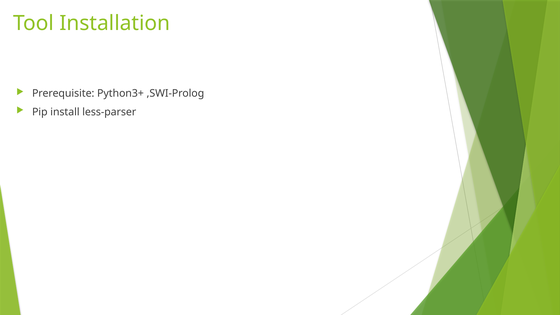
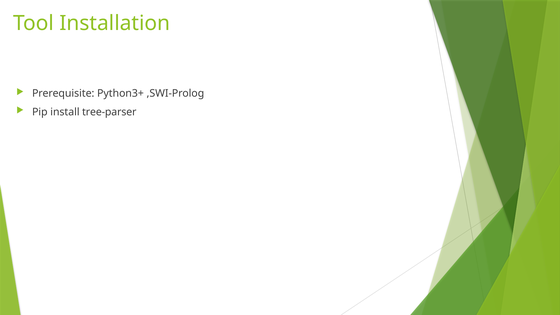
less-parser: less-parser -> tree-parser (109, 112)
